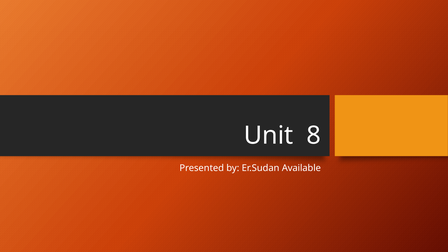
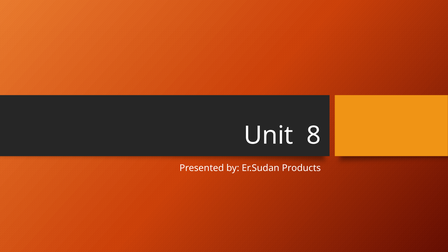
Available: Available -> Products (301, 168)
